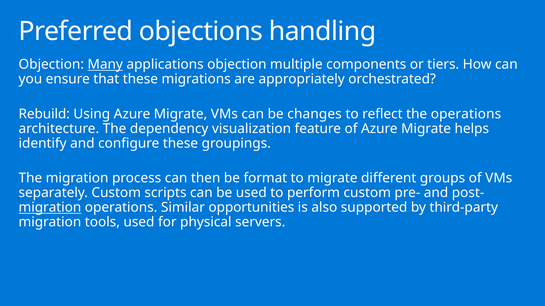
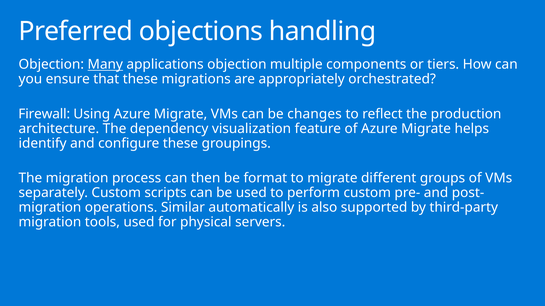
Rebuild: Rebuild -> Firewall (44, 114)
the operations: operations -> production (466, 114)
migration underline: present -> none (50, 208)
opportunities: opportunities -> automatically (251, 208)
